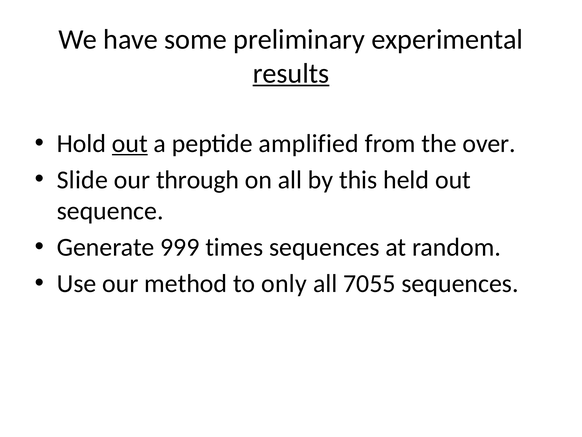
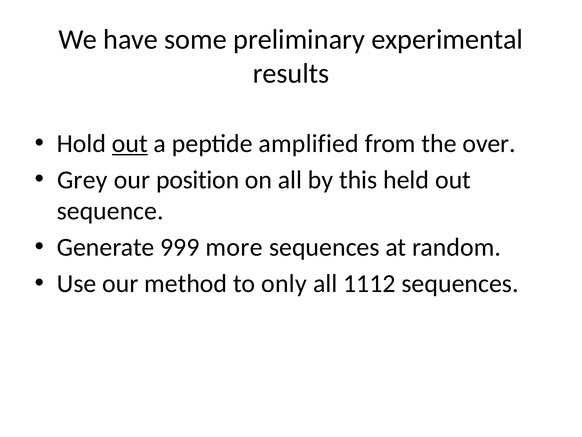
results underline: present -> none (291, 73)
Slide: Slide -> Grey (82, 180)
through: through -> position (198, 180)
times: times -> more (234, 247)
7055: 7055 -> 1112 (369, 283)
